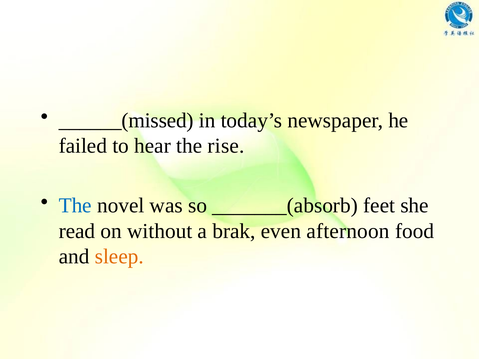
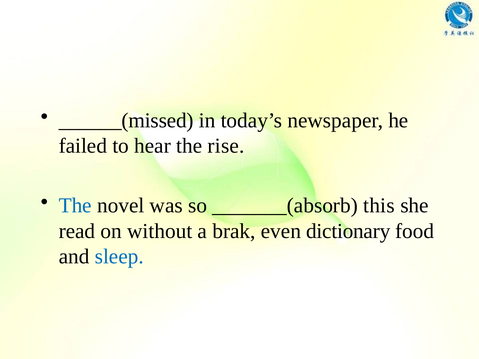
feet: feet -> this (379, 206)
afternoon: afternoon -> dictionary (348, 231)
sleep colour: orange -> blue (119, 257)
